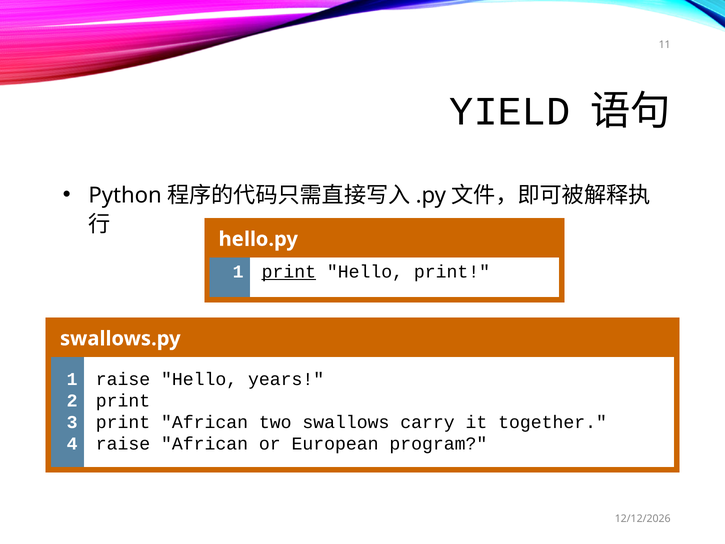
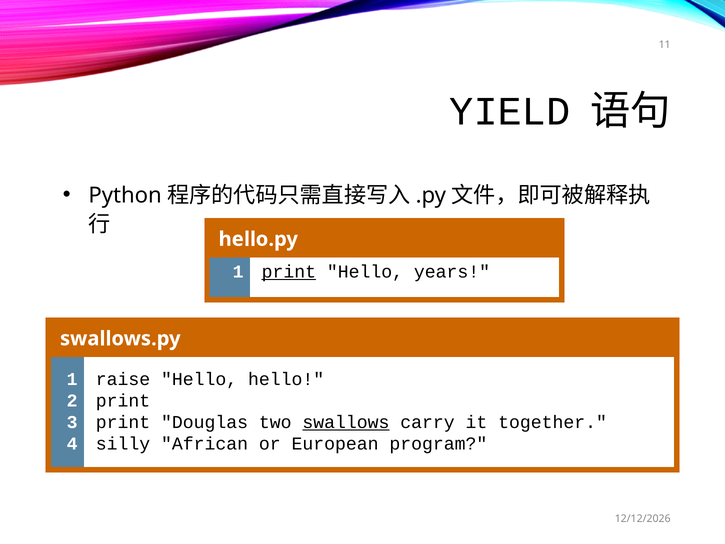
Hello print: print -> years (452, 271)
Hello years: years -> hello (286, 379)
print African: African -> Douglas (205, 422)
swallows underline: none -> present (346, 422)
raise: raise -> silly (123, 444)
